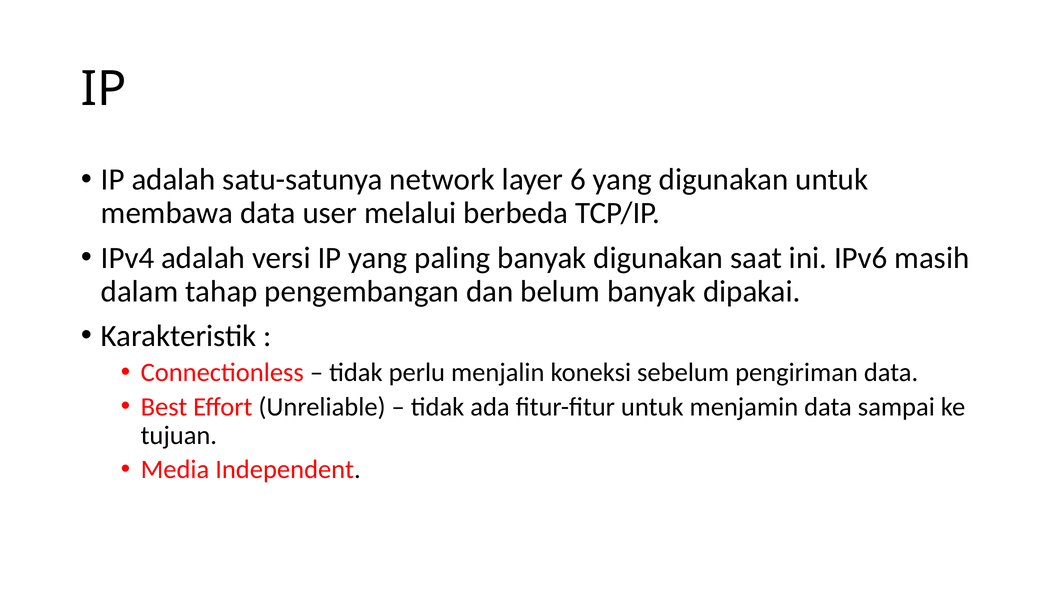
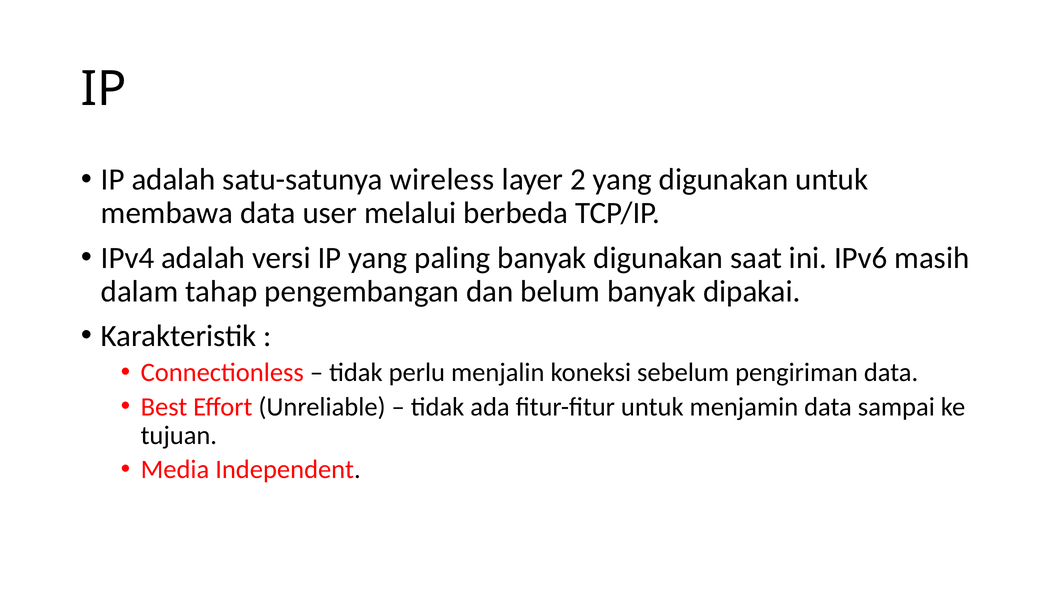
network: network -> wireless (442, 180)
6: 6 -> 2 (578, 180)
